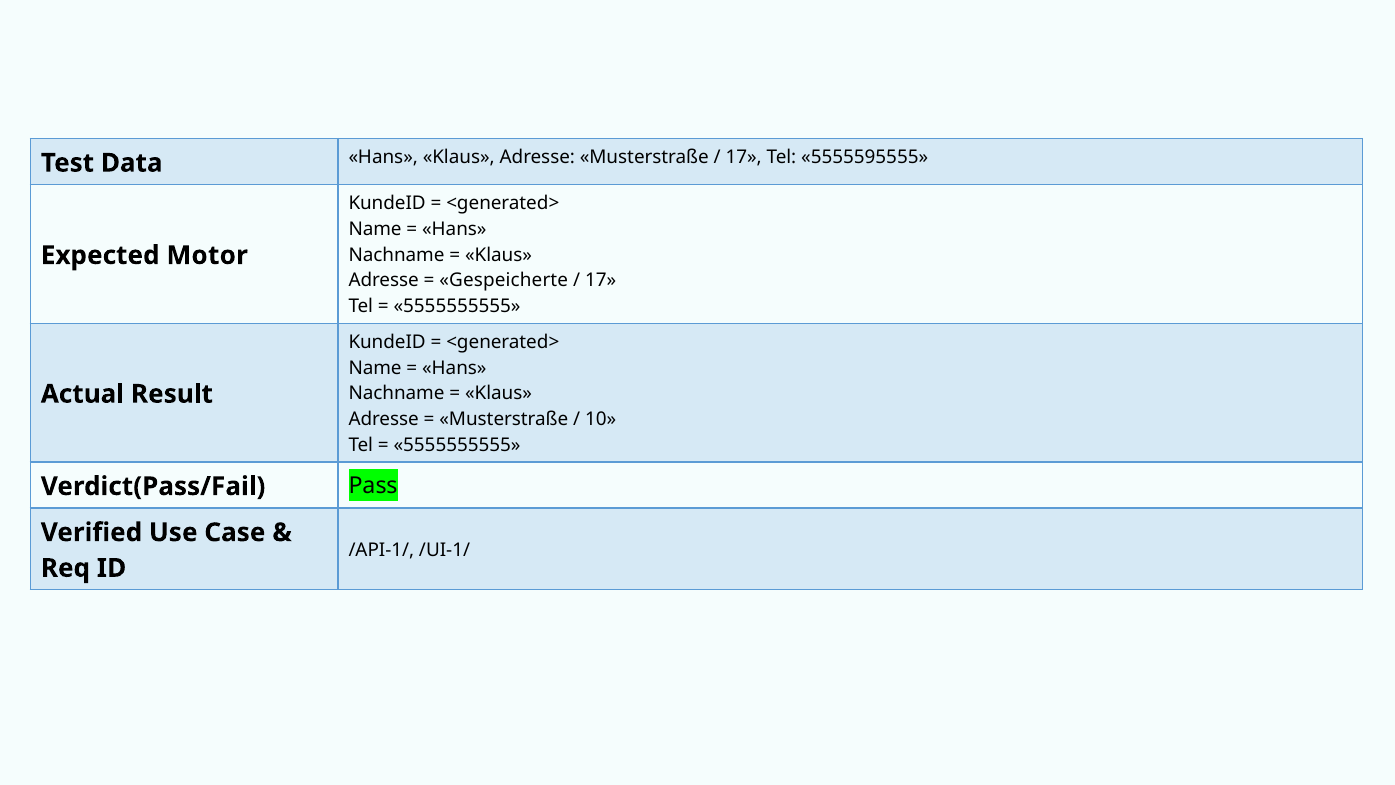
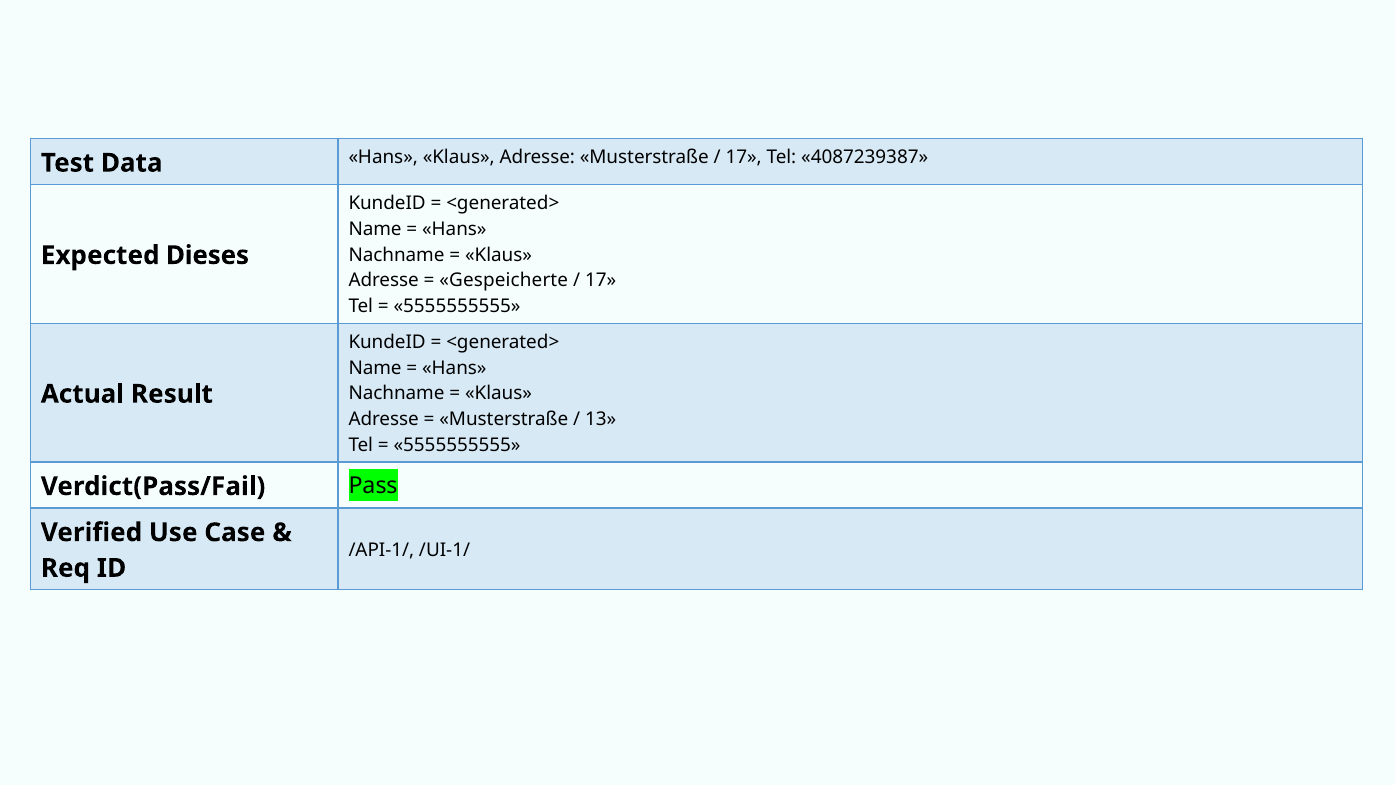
5555595555: 5555595555 -> 4087239387 (865, 157)
Motor: Motor -> Dieses (207, 255)
10: 10 -> 13 (601, 419)
